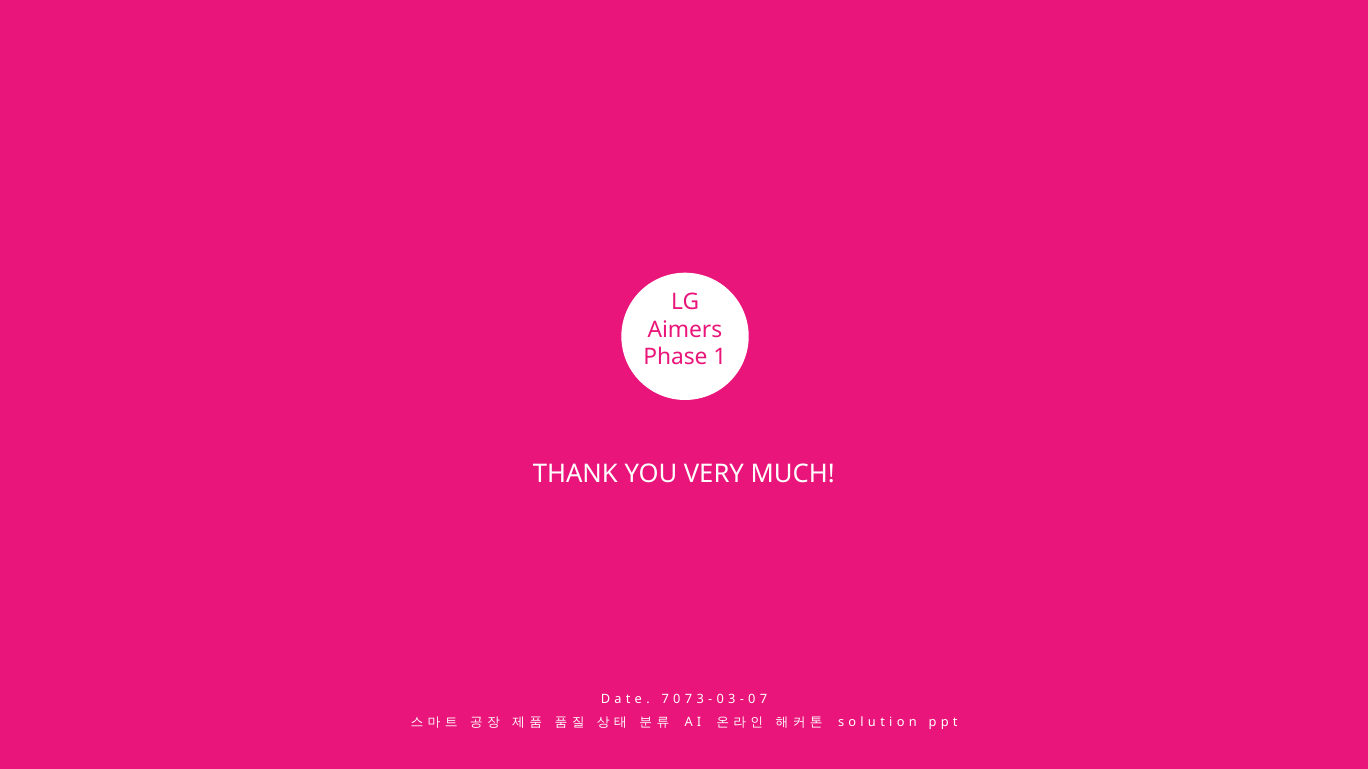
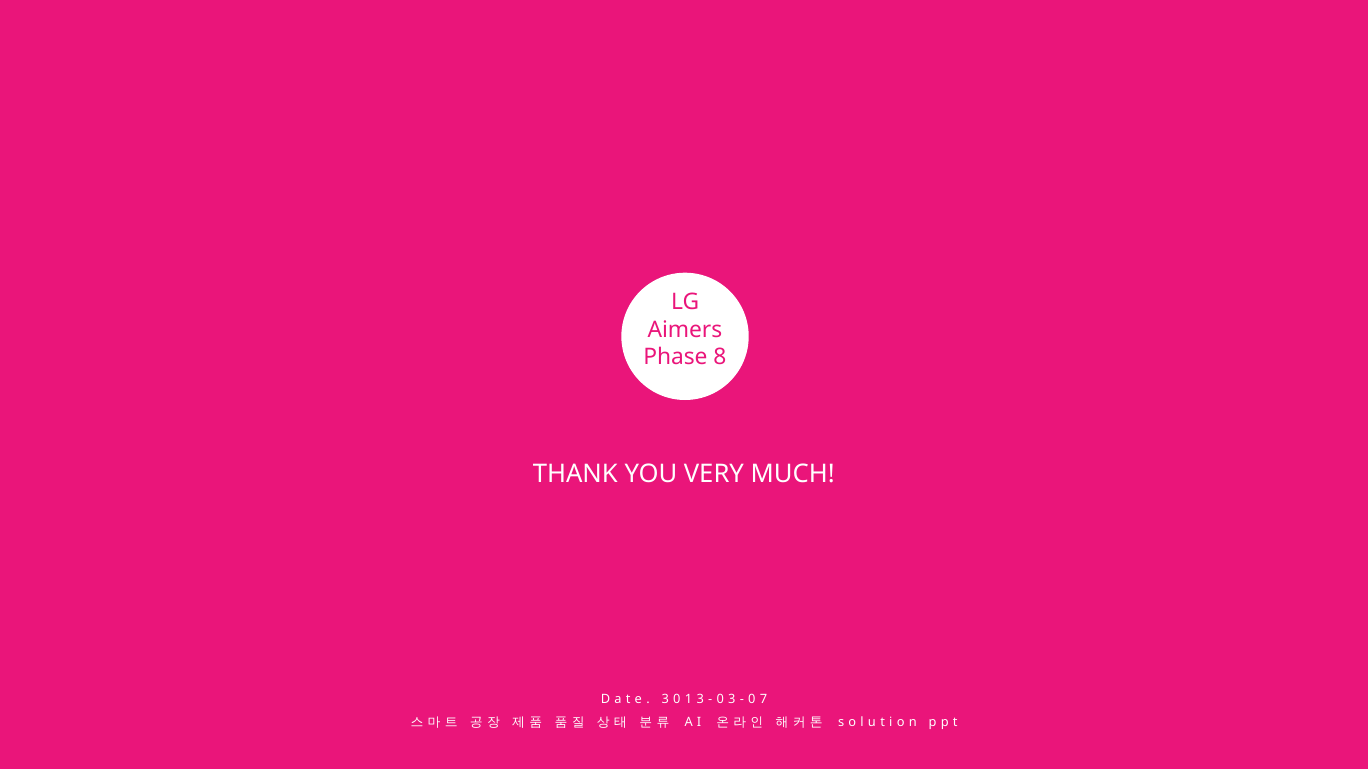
1: 1 -> 8 (720, 357)
7: 7 -> 3 (665, 700)
7: 7 -> 1 (689, 700)
